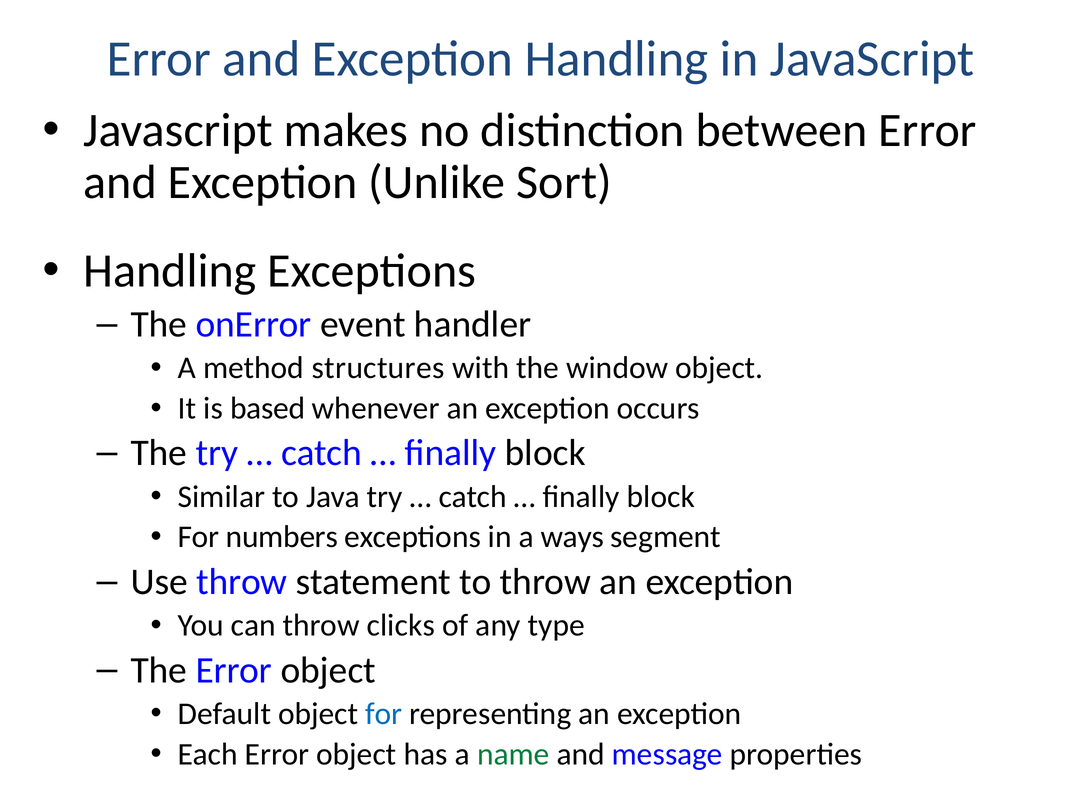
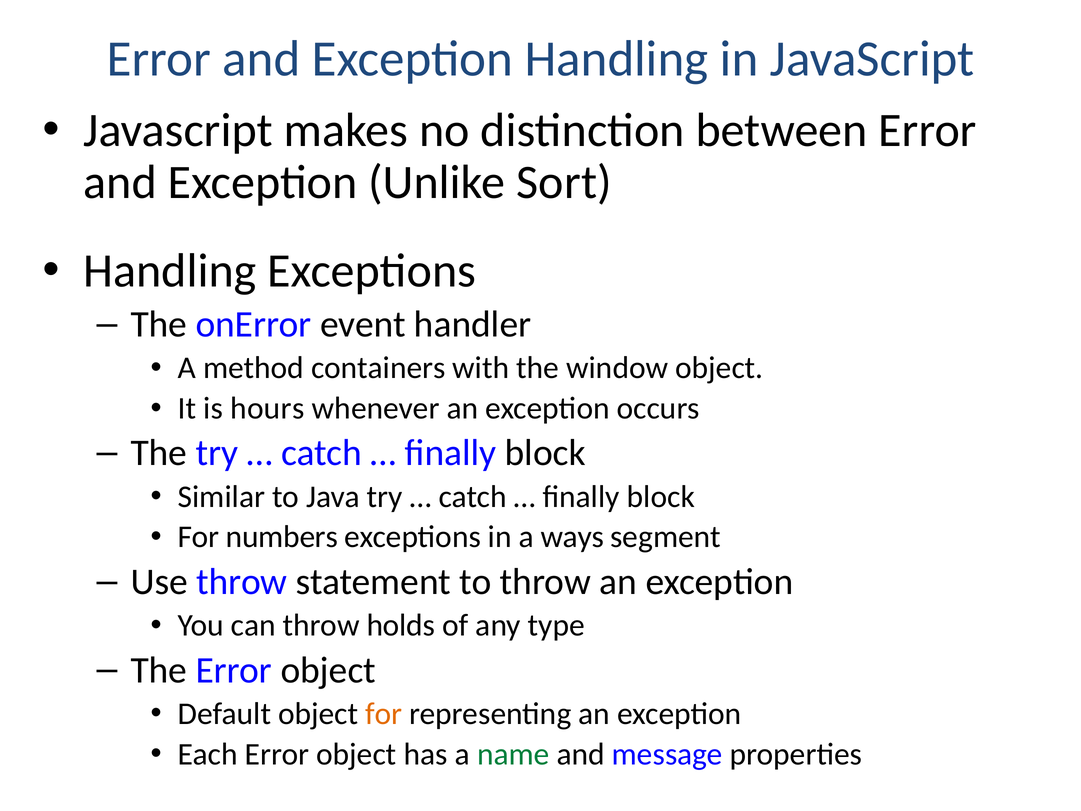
structures: structures -> containers (378, 368)
based: based -> hours (267, 408)
clicks: clicks -> holds (401, 625)
for colour: blue -> orange (384, 714)
